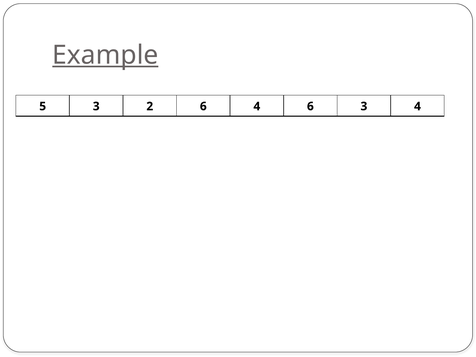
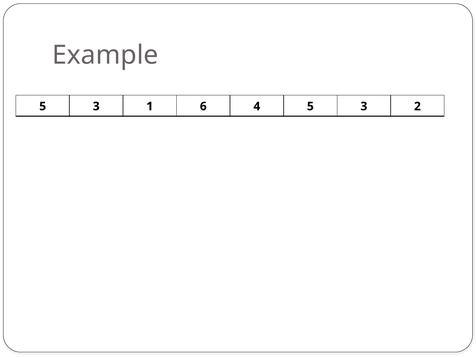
Example underline: present -> none (105, 55)
2: 2 -> 1 (150, 106)
4 6: 6 -> 5 (310, 106)
3 4: 4 -> 2 (417, 106)
